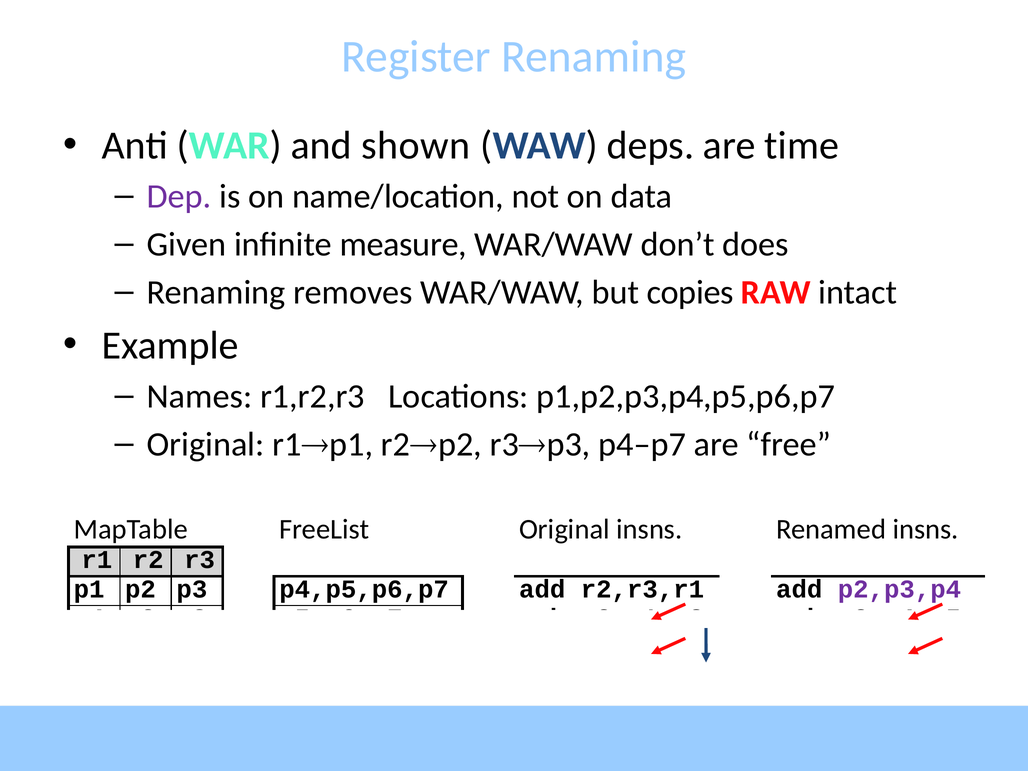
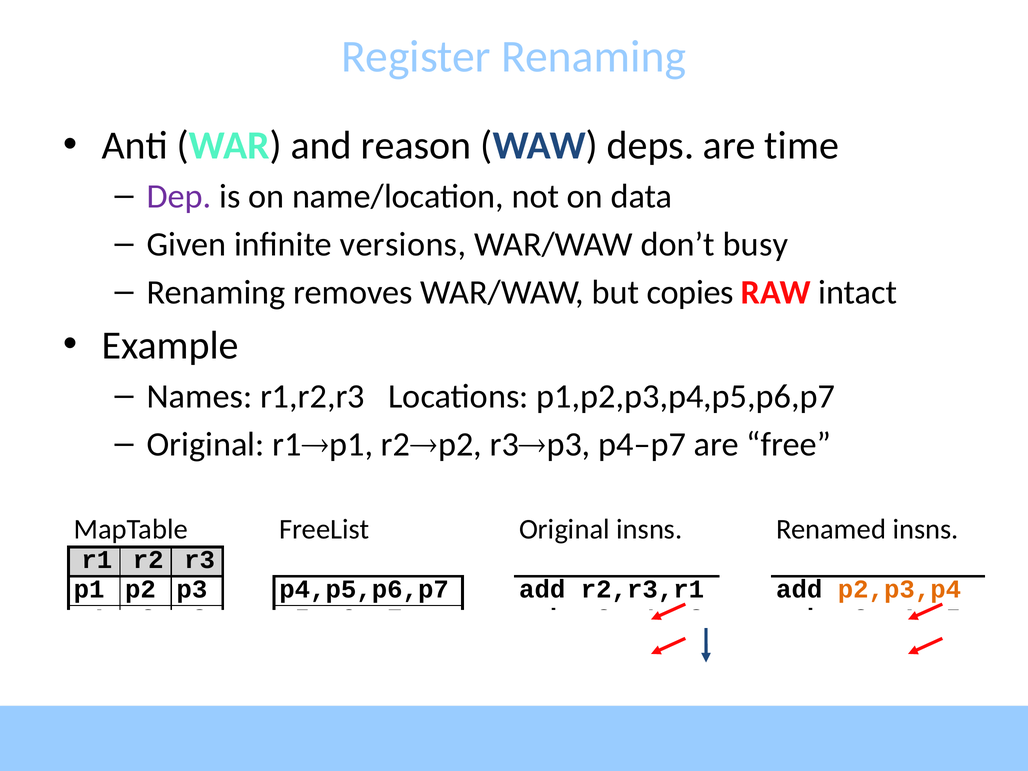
shown: shown -> reason (416, 146)
measure: measure -> versions (403, 245)
does: does -> busy (755, 245)
p2,p3,p4 colour: purple -> orange (899, 589)
